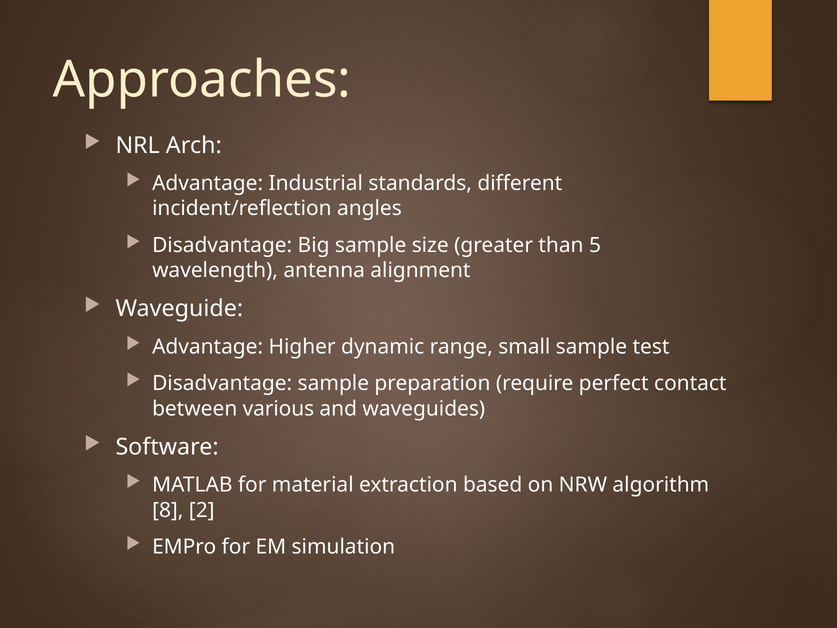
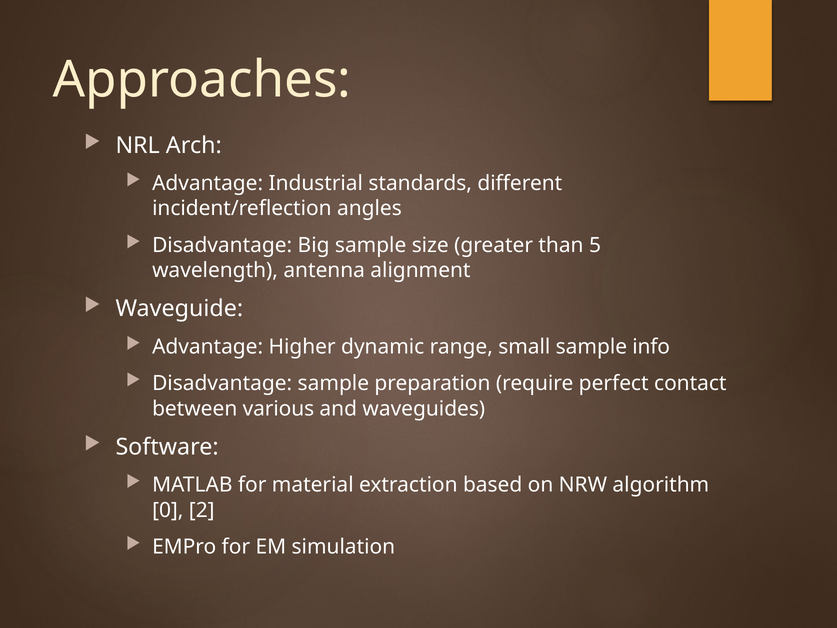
test: test -> info (651, 347)
8: 8 -> 0 (168, 510)
